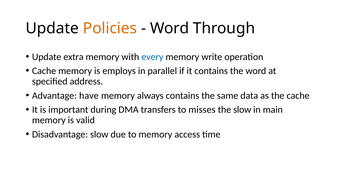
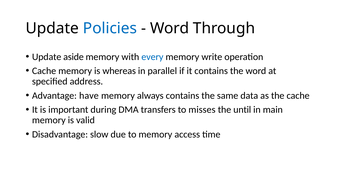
Policies colour: orange -> blue (110, 28)
extra: extra -> aside (74, 57)
employs: employs -> whereas (119, 71)
the slow: slow -> until (242, 110)
